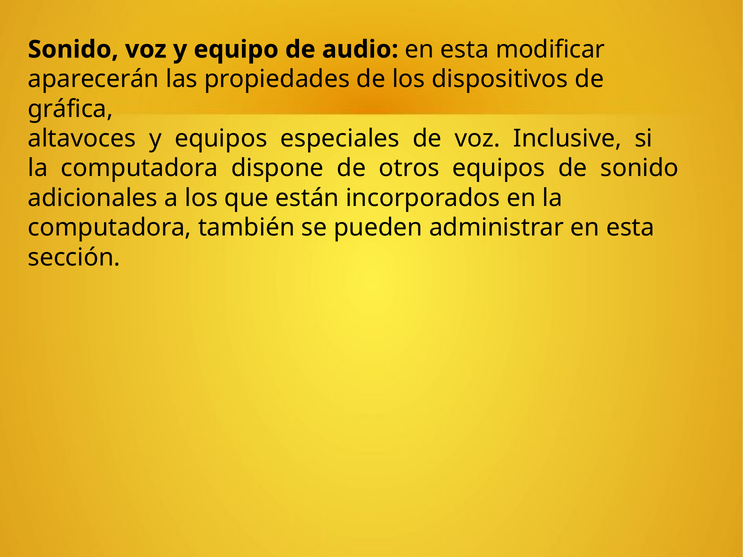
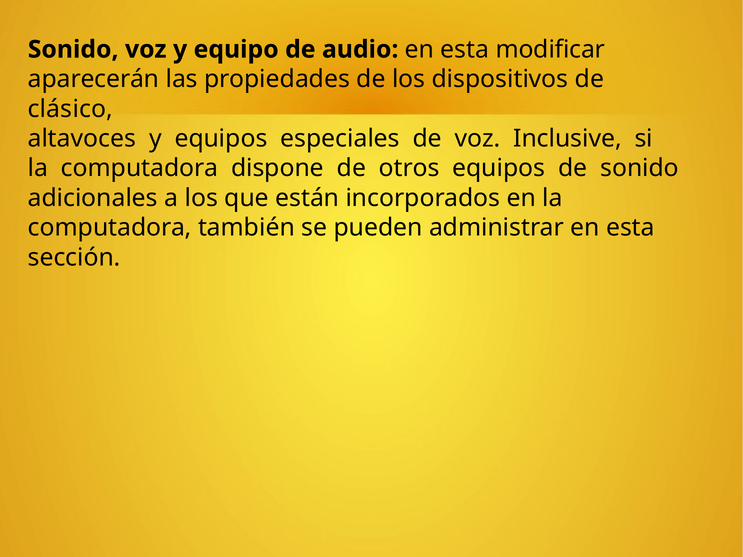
gráfica: gráfica -> clásico (70, 109)
